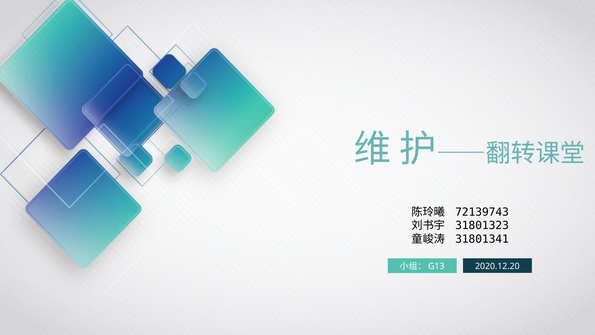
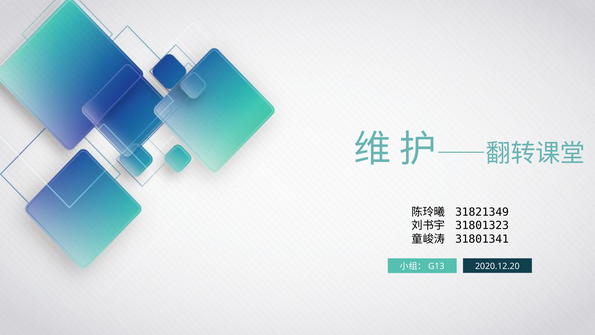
72139743: 72139743 -> 31821349 (482, 212)
